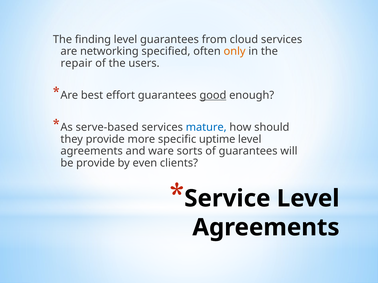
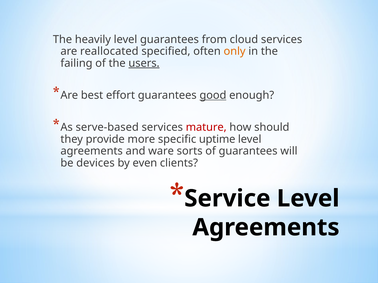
finding: finding -> heavily (93, 40)
networking: networking -> reallocated (109, 51)
repair: repair -> failing (76, 63)
users underline: none -> present (144, 63)
mature colour: blue -> red (206, 128)
be provide: provide -> devices (96, 163)
